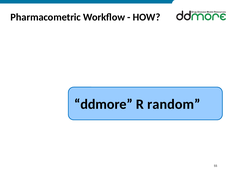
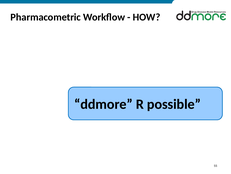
random: random -> possible (174, 104)
